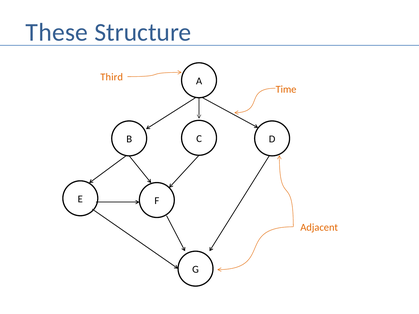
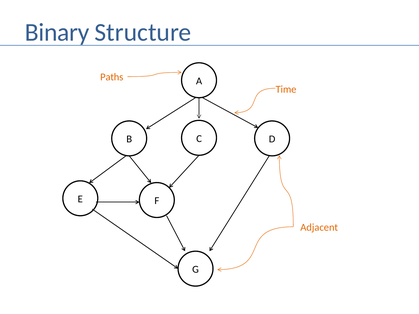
These: These -> Binary (57, 33)
Third: Third -> Paths (112, 77)
